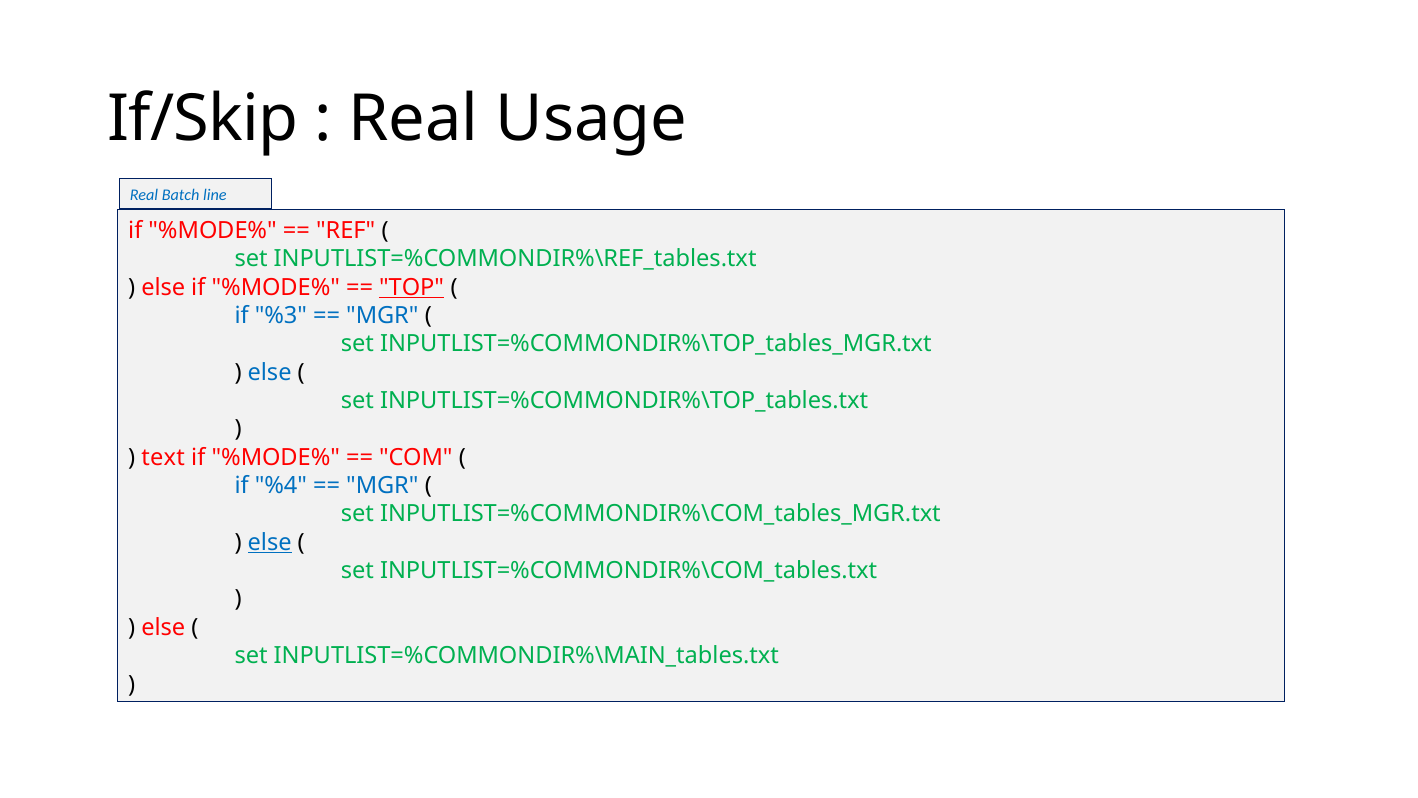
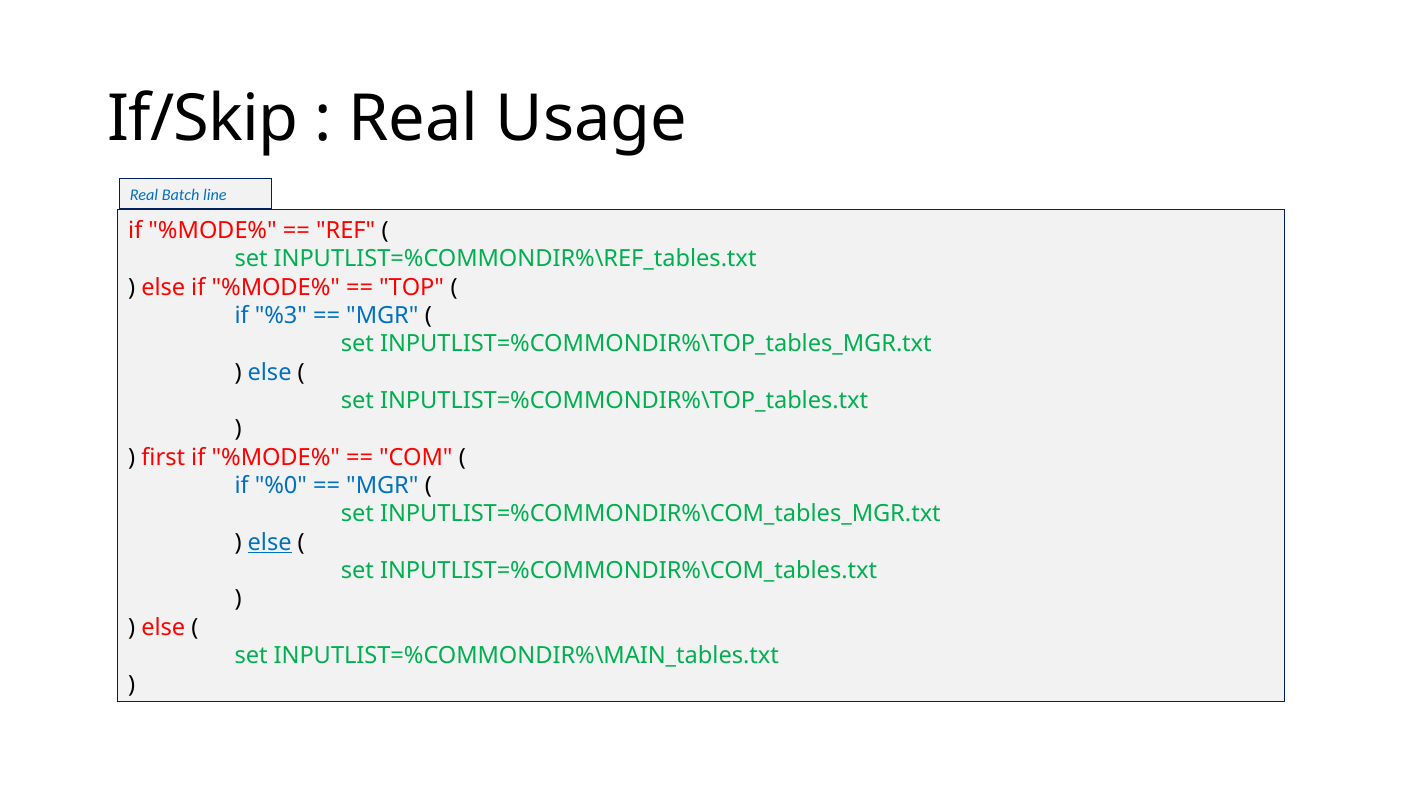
TOP underline: present -> none (412, 287)
text: text -> first (163, 457)
%4: %4 -> %0 (281, 486)
